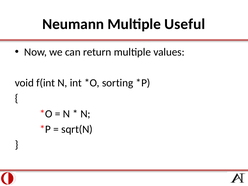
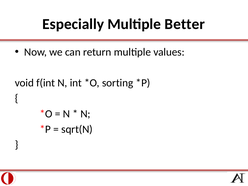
Neumann: Neumann -> Especially (73, 24)
Useful: Useful -> Better (185, 24)
